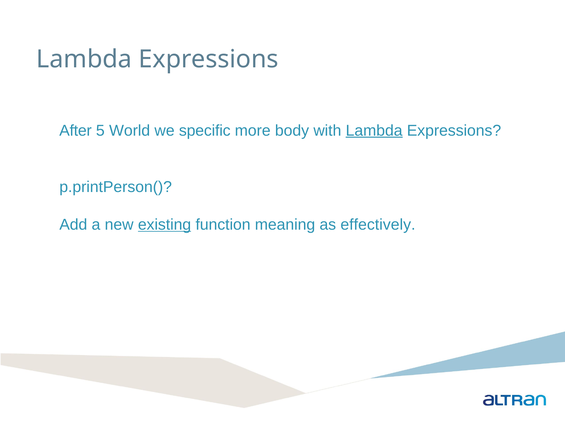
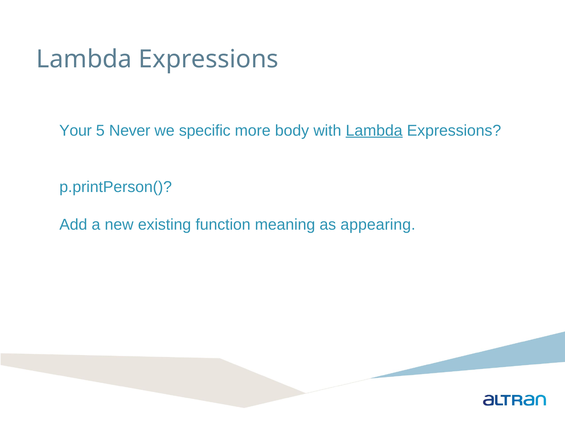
After: After -> Your (76, 131)
World: World -> Never (130, 131)
existing underline: present -> none (165, 225)
effectively: effectively -> appearing (378, 225)
